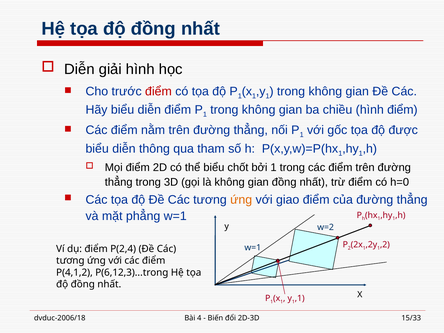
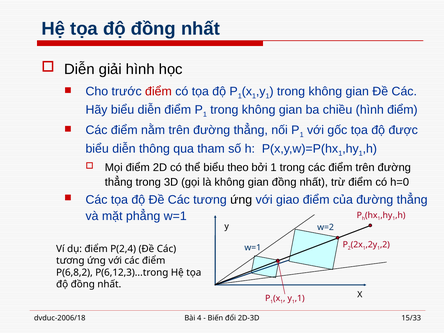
chốt: chốt -> theo (238, 168)
ứng colour: orange -> black (241, 200)
P(4,1,2: P(4,1,2 -> P(6,8,2 (74, 272)
